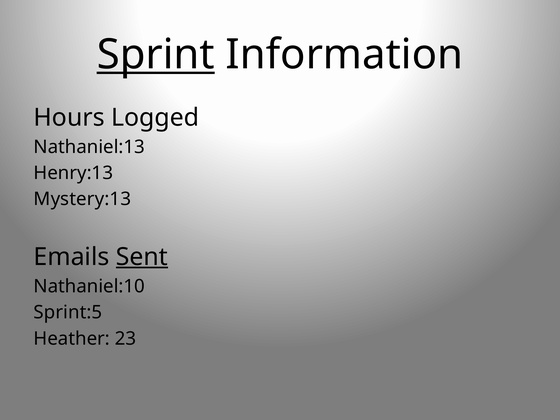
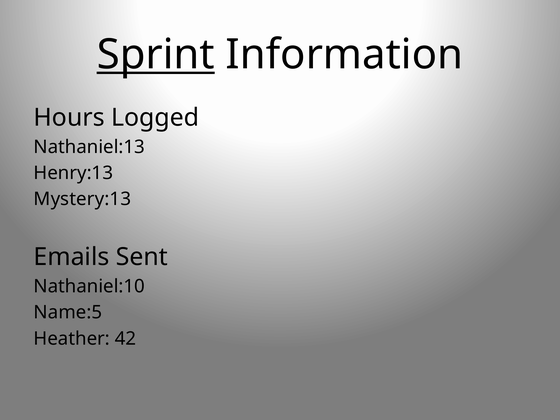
Sent underline: present -> none (142, 257)
Sprint:5: Sprint:5 -> Name:5 (68, 312)
23: 23 -> 42 (125, 339)
